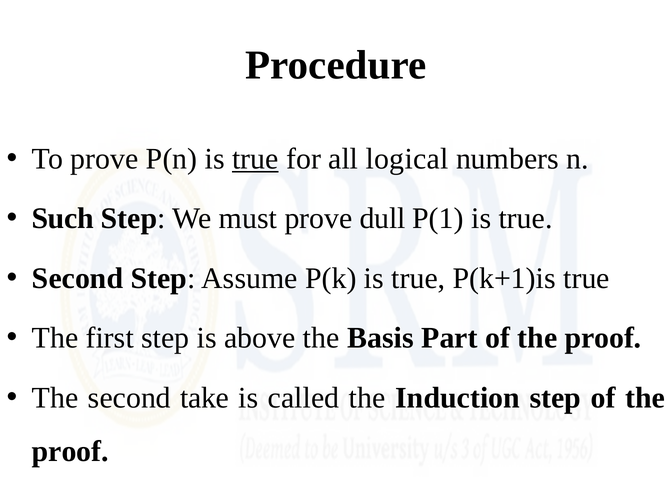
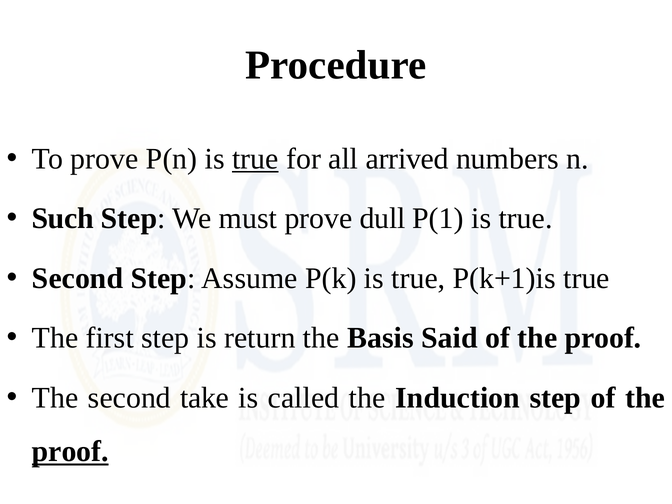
logical: logical -> arrived (407, 159)
above: above -> return (260, 338)
Part: Part -> Said (449, 338)
proof underline: none -> present (70, 452)
